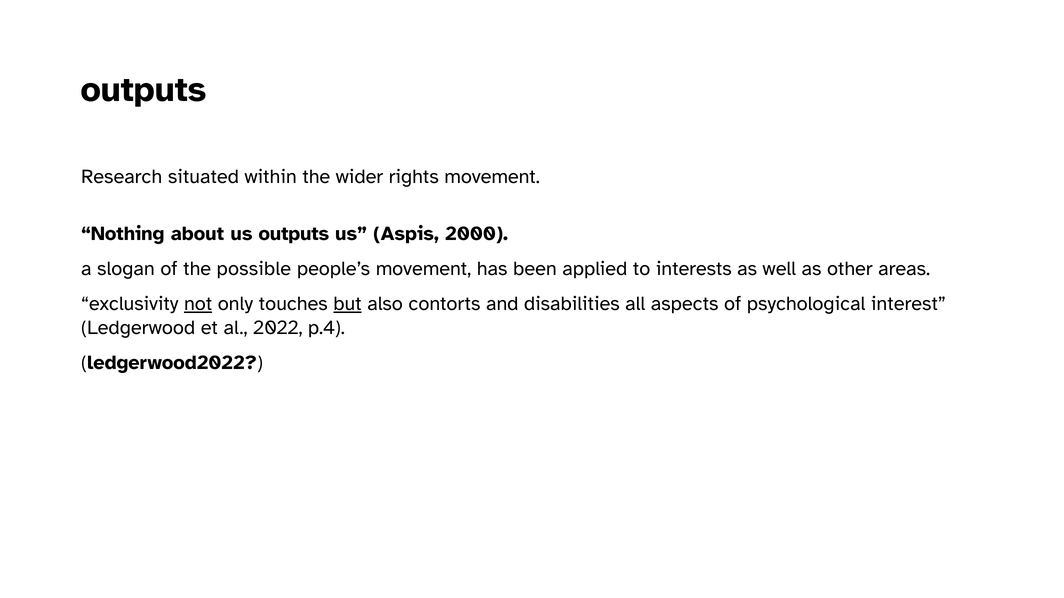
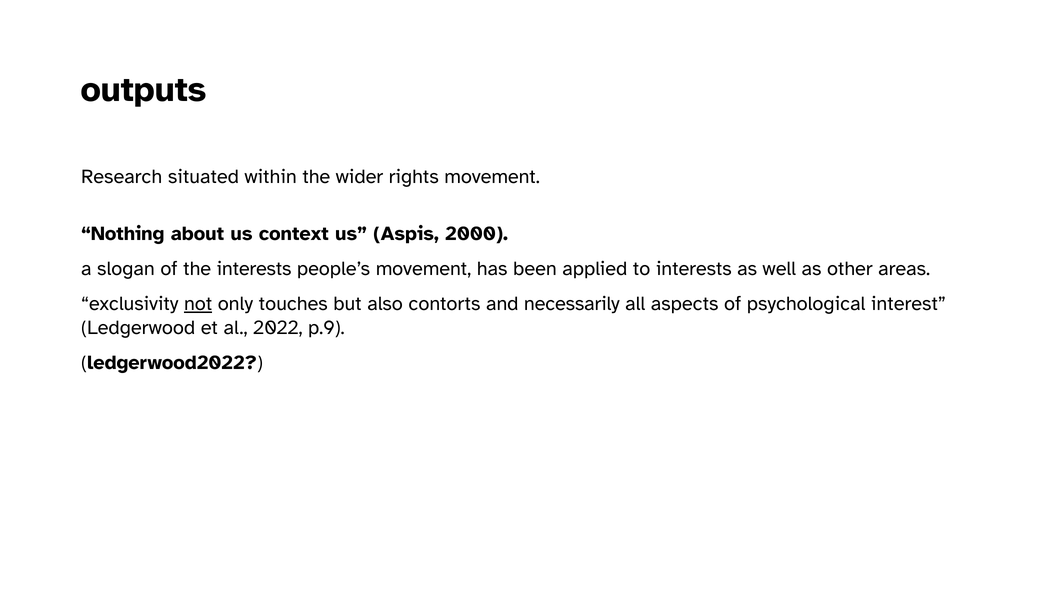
us outputs: outputs -> context (294, 234)
the possible: possible -> interests (254, 269)
but underline: present -> none (347, 304)
disabilities: disabilities -> necessarily (572, 304)
p.4: p.4 -> p.9 (326, 328)
